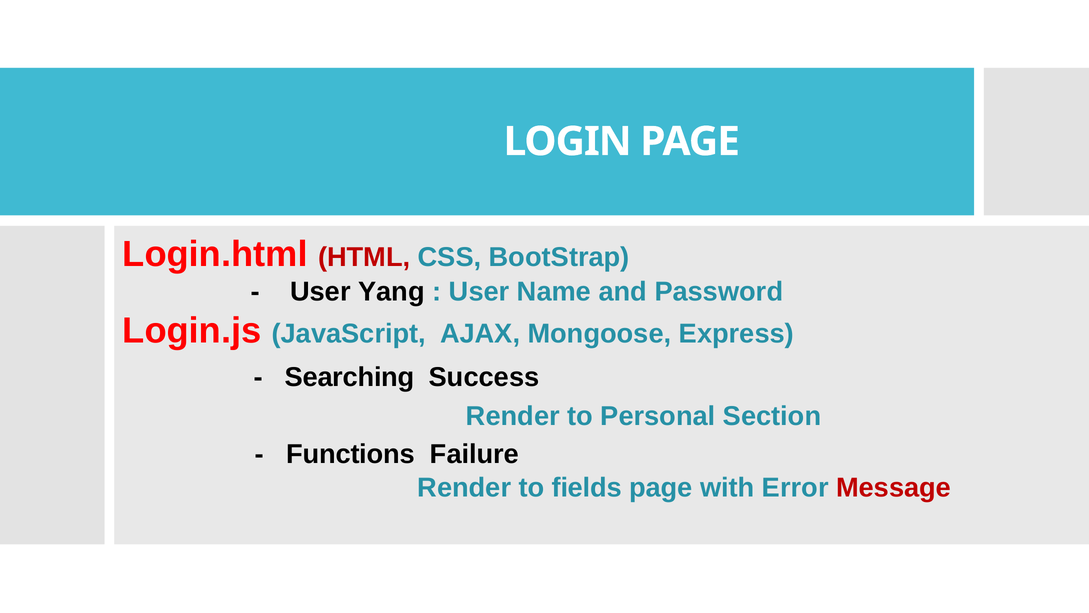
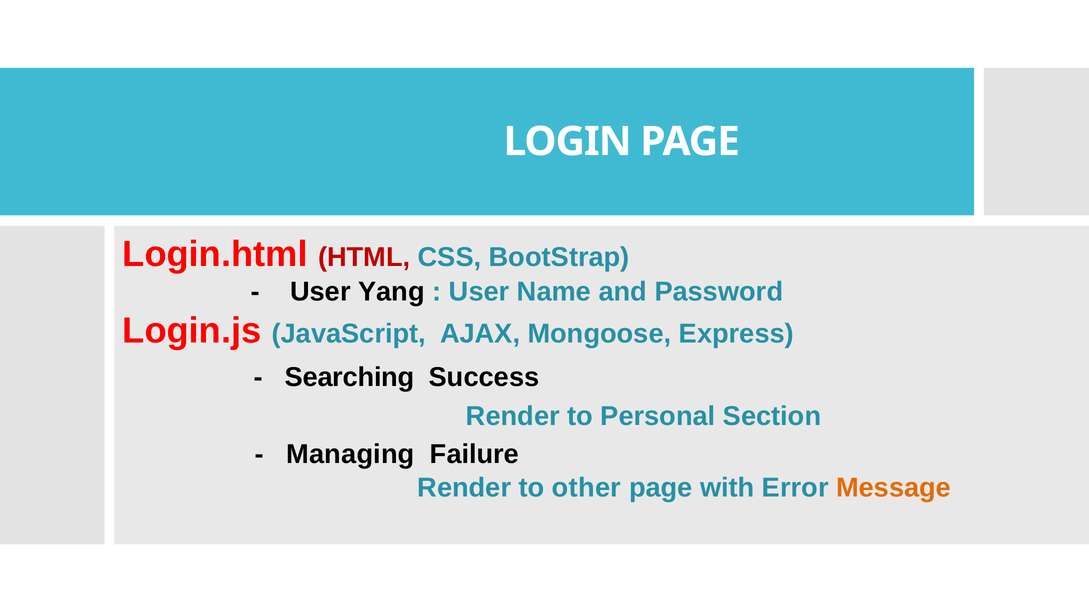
Functions: Functions -> Managing (350, 454)
fields: fields -> other (587, 488)
Message colour: red -> orange (894, 488)
